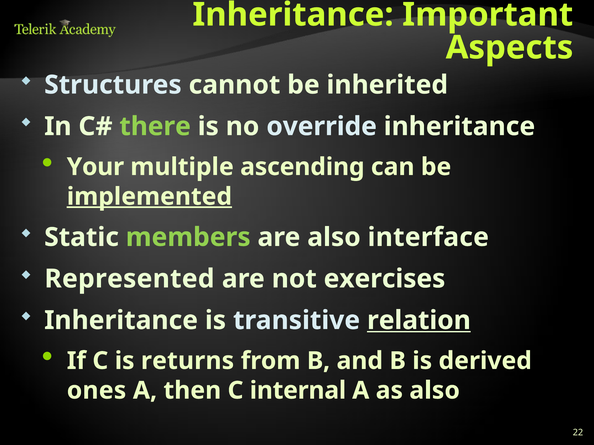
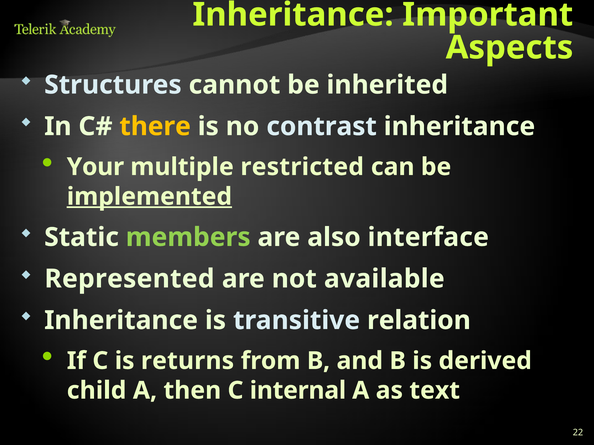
there colour: light green -> yellow (155, 127)
override: override -> contrast (322, 127)
ascending: ascending -> restricted (302, 167)
exercises: exercises -> available (384, 279)
relation underline: present -> none (419, 321)
ones: ones -> child (97, 391)
as also: also -> text (435, 391)
